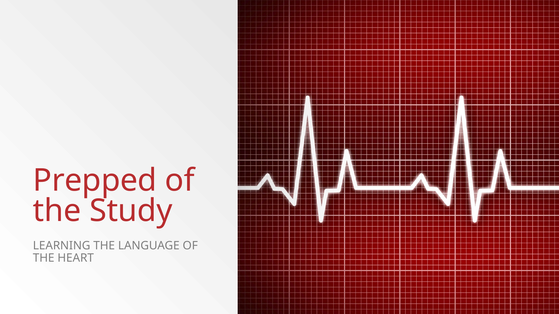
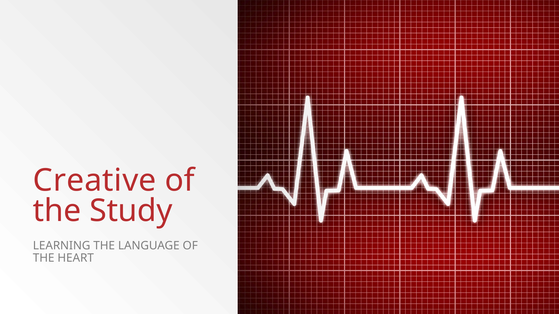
Prepped: Prepped -> Creative (95, 181)
